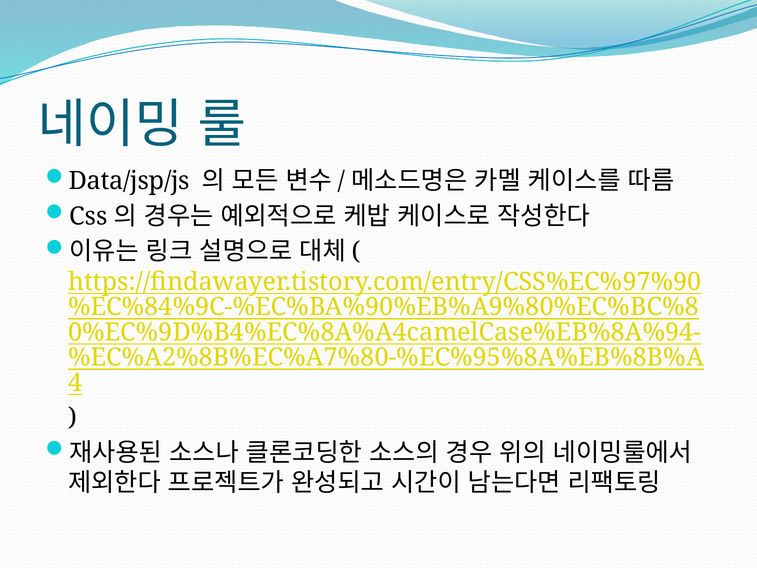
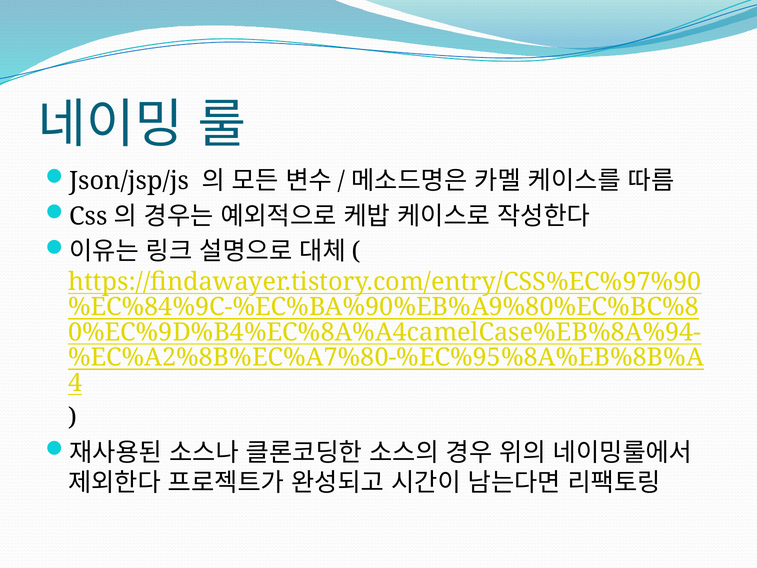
Data/jsp/js: Data/jsp/js -> Json/jsp/js (129, 181)
